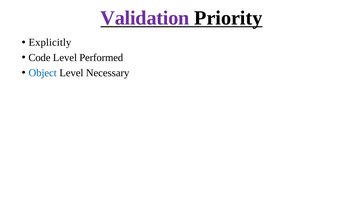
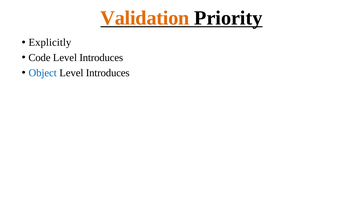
Validation colour: purple -> orange (145, 18)
Performed: Performed -> Introduces (101, 58)
Necessary: Necessary -> Introduces (108, 73)
